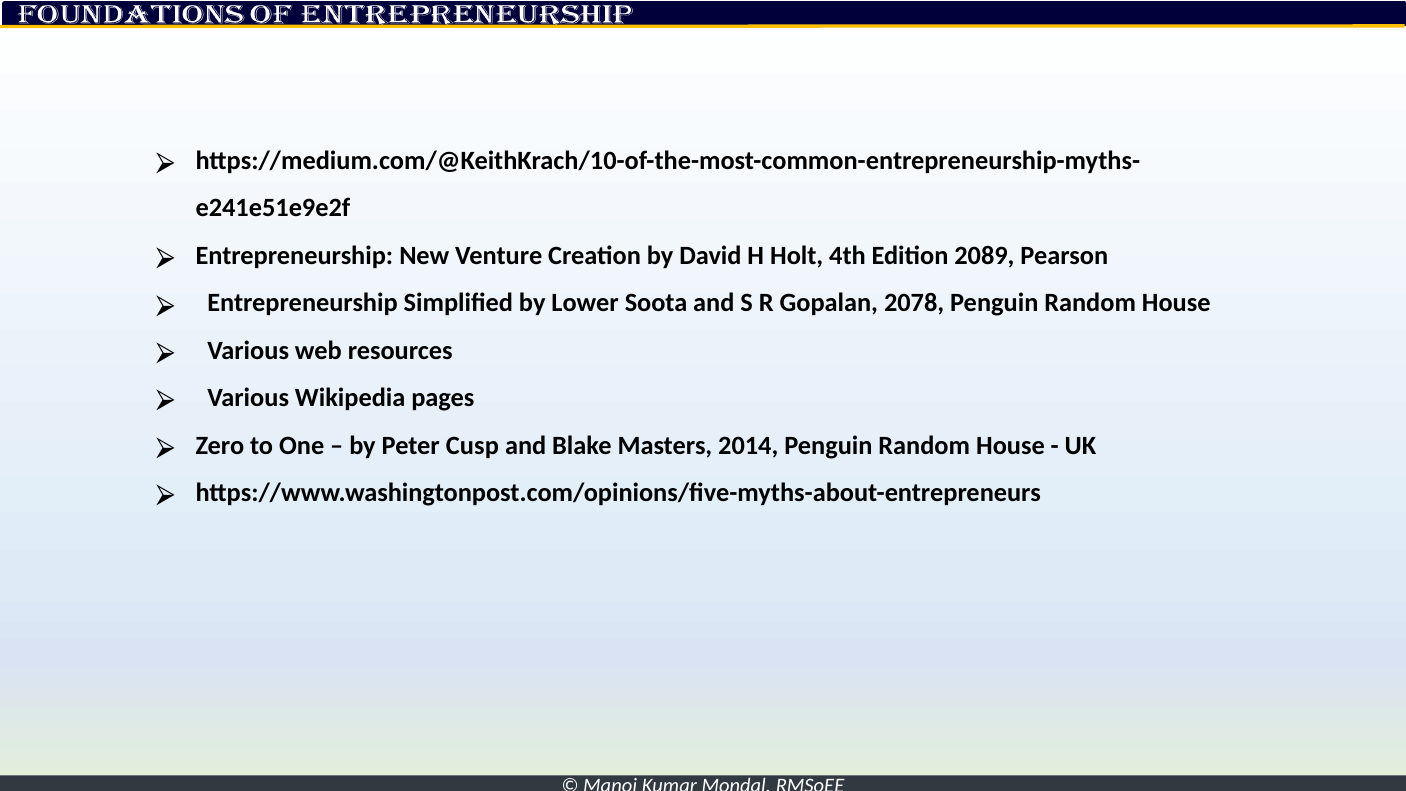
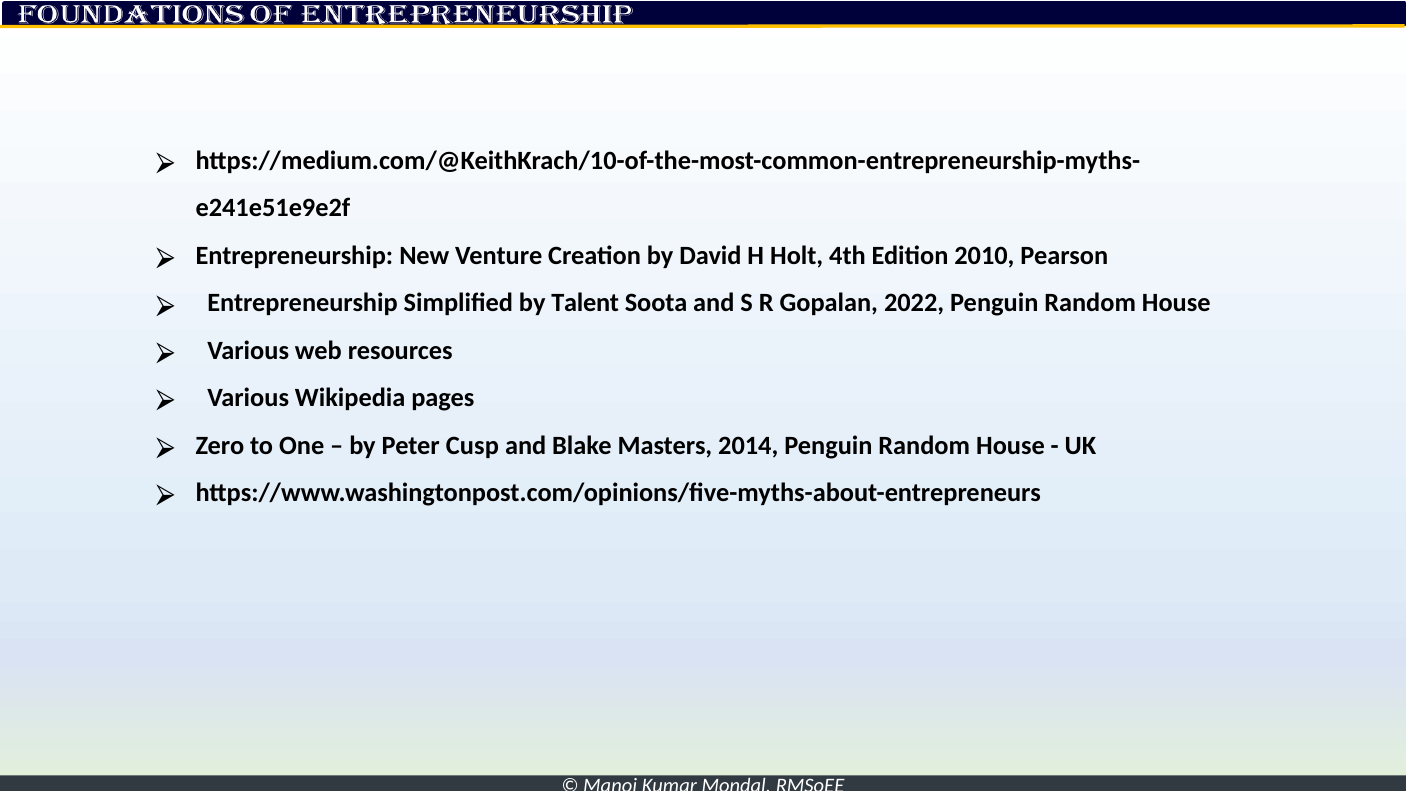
2089: 2089 -> 2010 (984, 255)
Lower: Lower -> Talent (585, 303)
2078: 2078 -> 2022 (914, 303)
